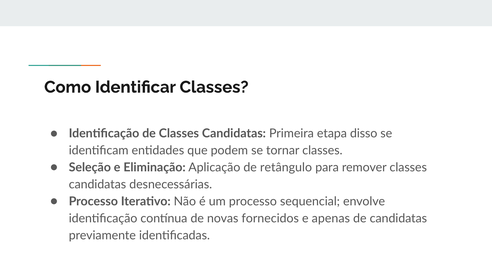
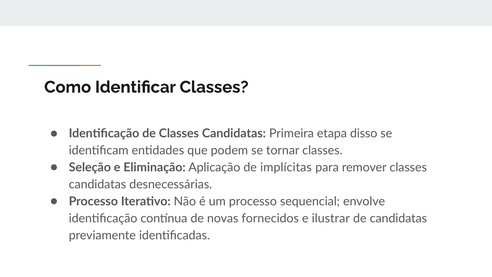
retângulo: retângulo -> implícitas (286, 167)
apenas: apenas -> ilustrar (331, 218)
